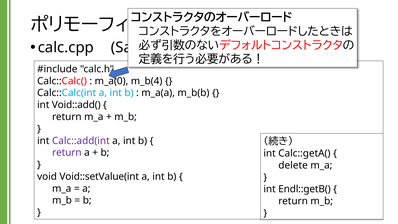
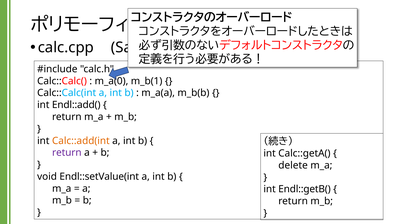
m_b(4: m_b(4 -> m_b(1 (147, 81)
Void::add(: Void::add( -> Endl::add( (76, 105)
Calc::add(int colour: purple -> orange (81, 141)
Void::setValue(int: Void::setValue(int -> Endl::setValue(int (99, 176)
